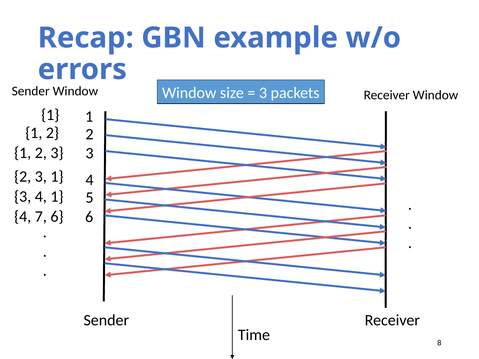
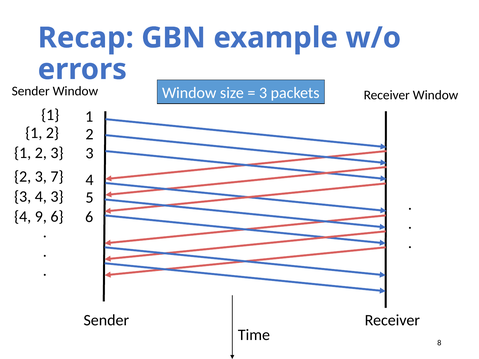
1: 1 -> 7 (57, 177)
4 1: 1 -> 3 (57, 197)
7: 7 -> 9 (41, 217)
